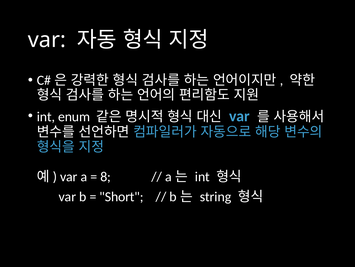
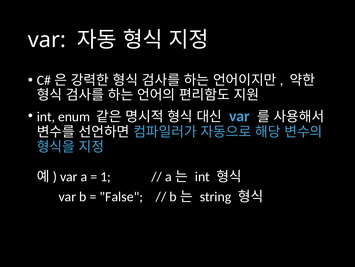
8: 8 -> 1 (106, 176)
Short: Short -> False (121, 196)
